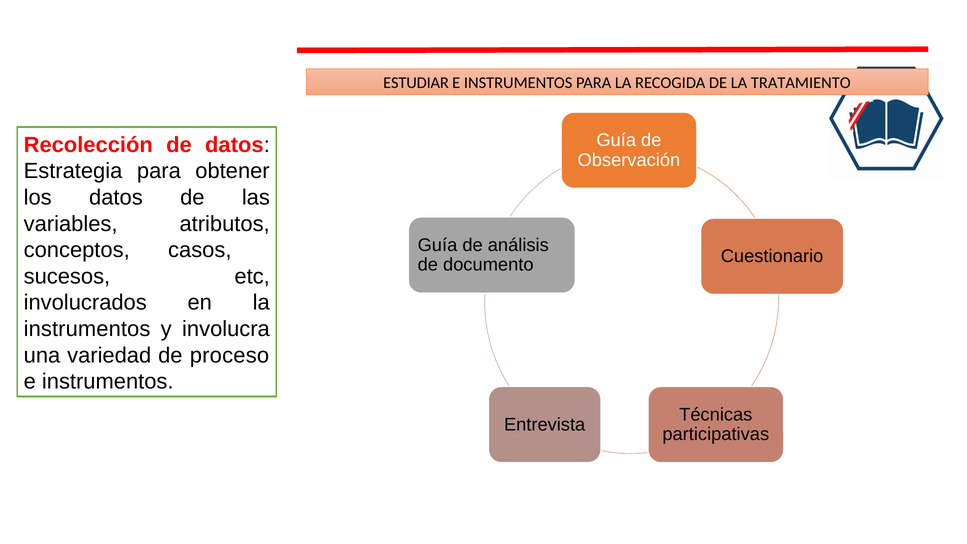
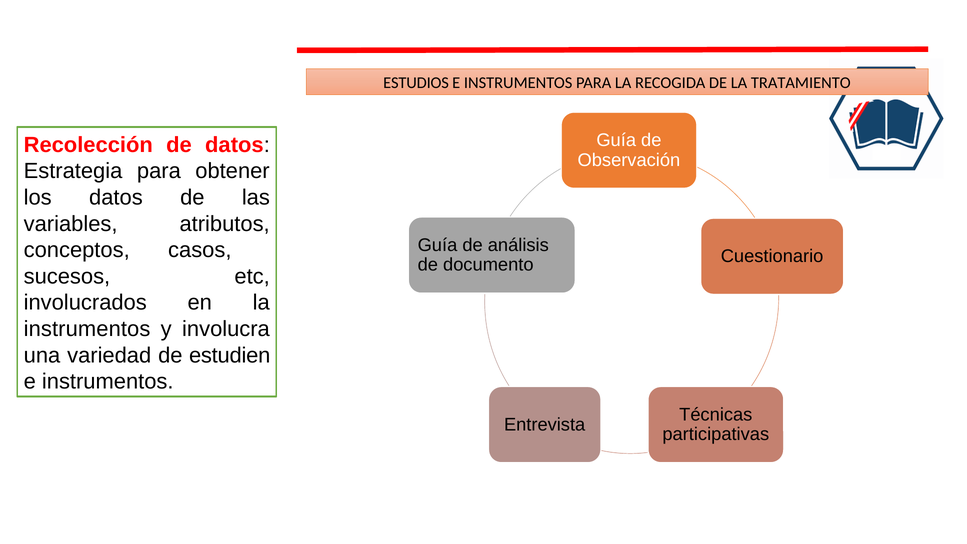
ESTUDIAR: ESTUDIAR -> ESTUDIOS (416, 83)
proceso: proceso -> estudien (230, 355)
